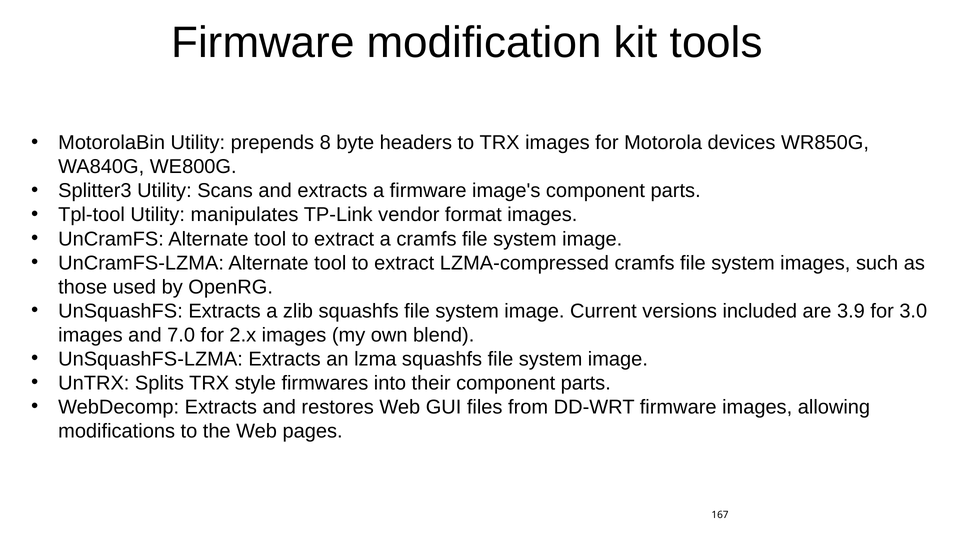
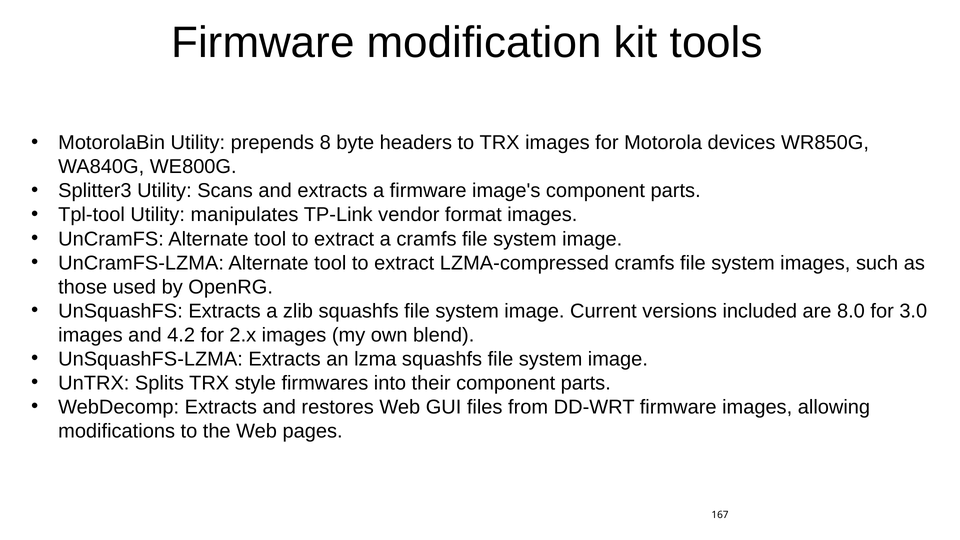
3.9: 3.9 -> 8.0 (851, 311)
7.0: 7.0 -> 4.2 (181, 335)
